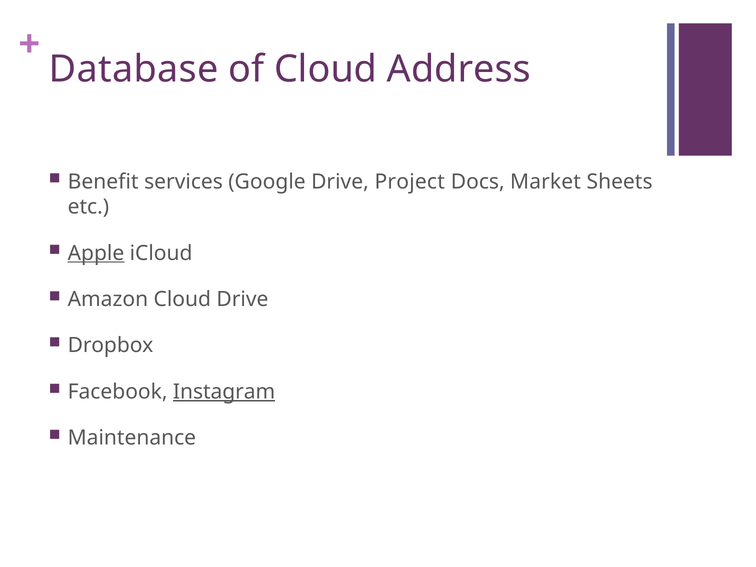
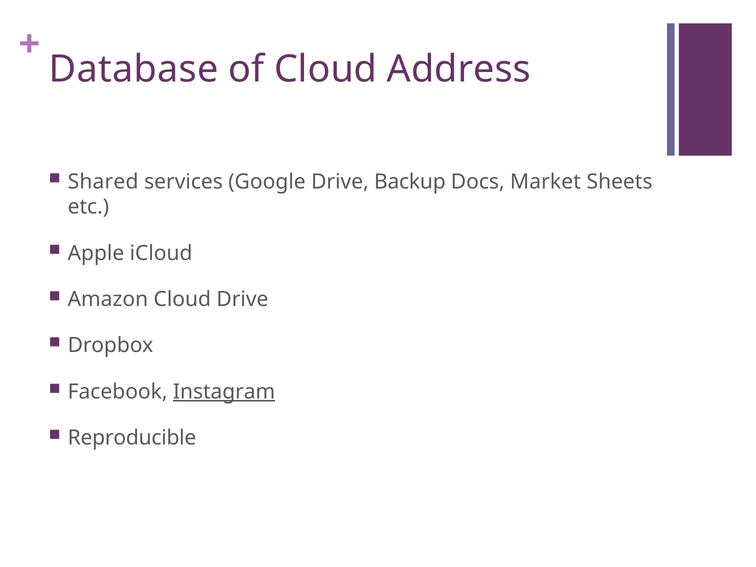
Benefit: Benefit -> Shared (103, 182)
Project: Project -> Backup (410, 182)
Apple underline: present -> none (96, 253)
Maintenance: Maintenance -> Reproducible (132, 438)
